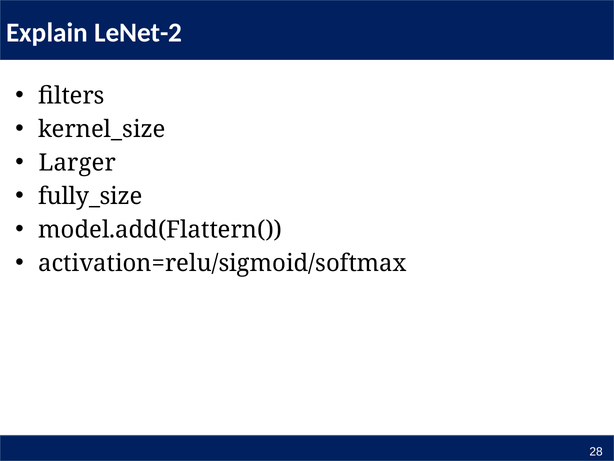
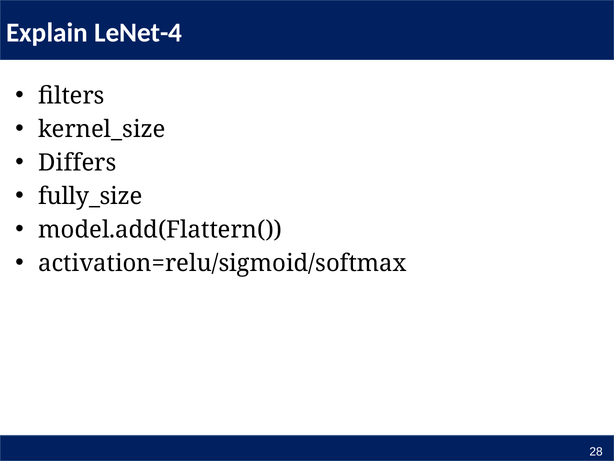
LeNet-2: LeNet-2 -> LeNet-4 (138, 33)
Larger: Larger -> Differs (77, 163)
